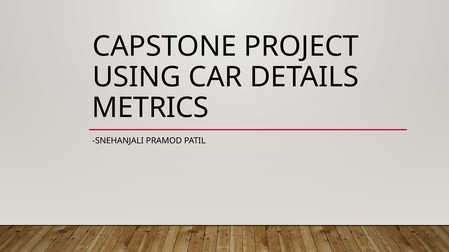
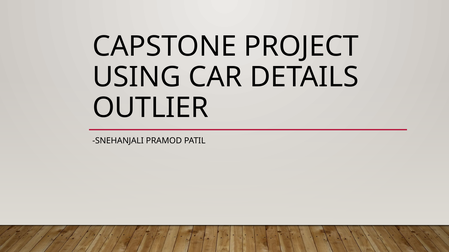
METRICS: METRICS -> OUTLIER (150, 108)
